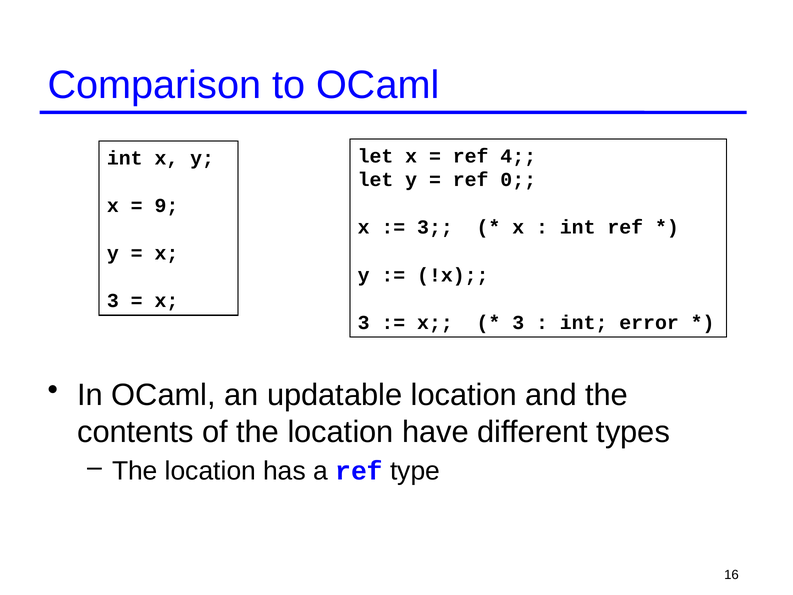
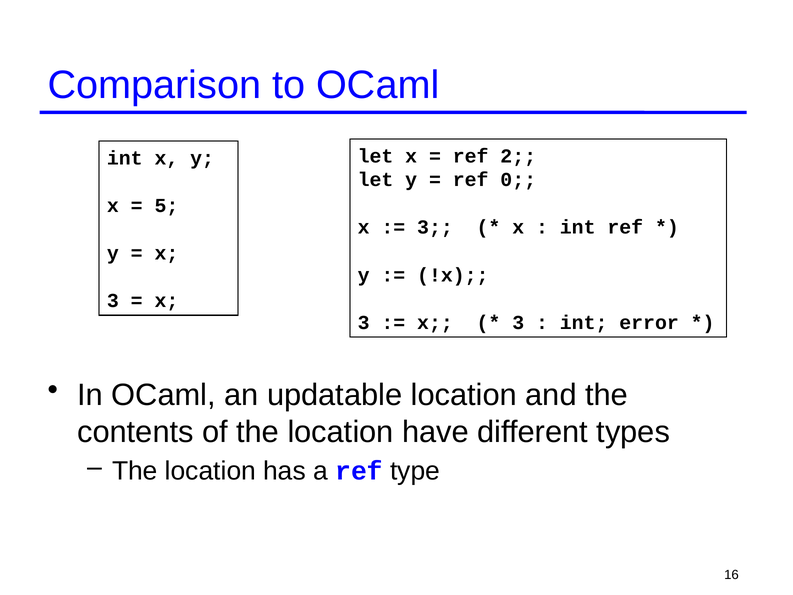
4: 4 -> 2 (518, 156)
9: 9 -> 5 (166, 206)
